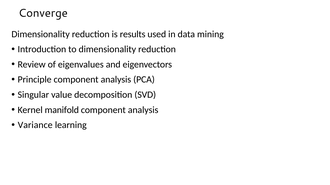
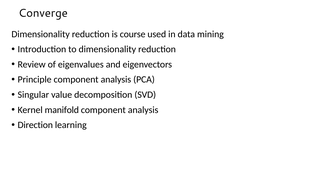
results: results -> course (133, 34)
Variance: Variance -> Direction (35, 125)
